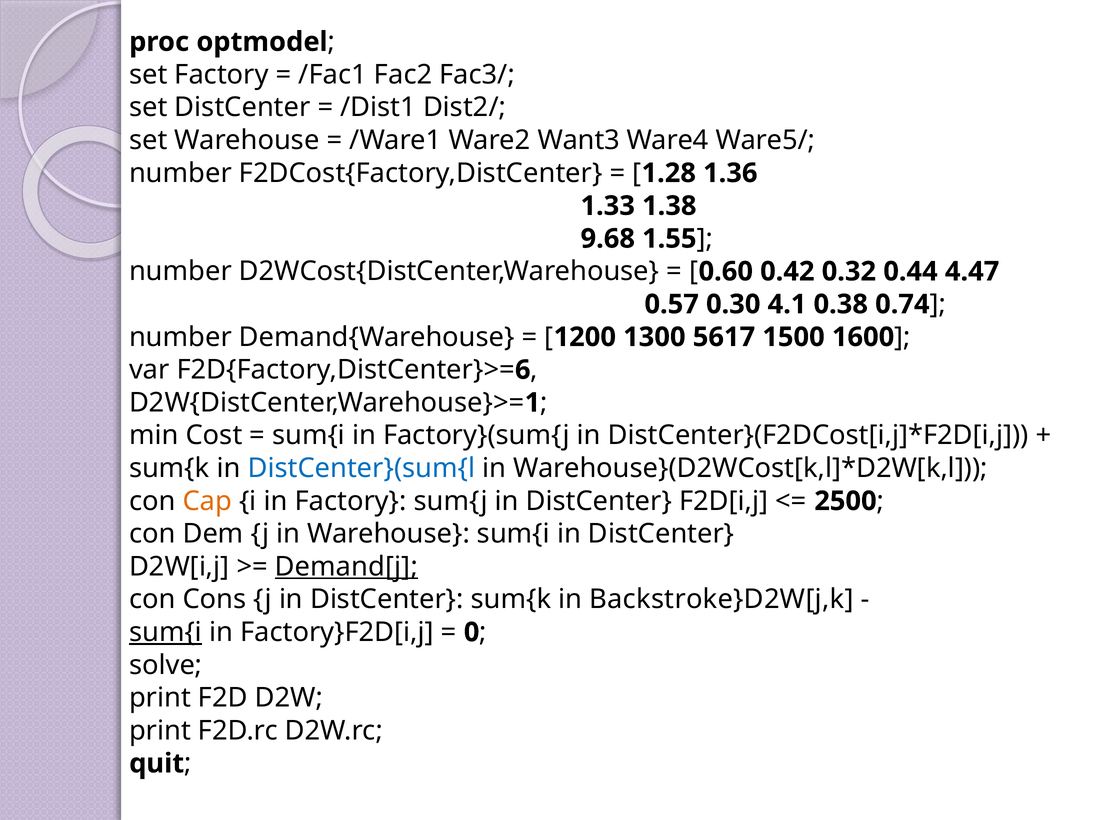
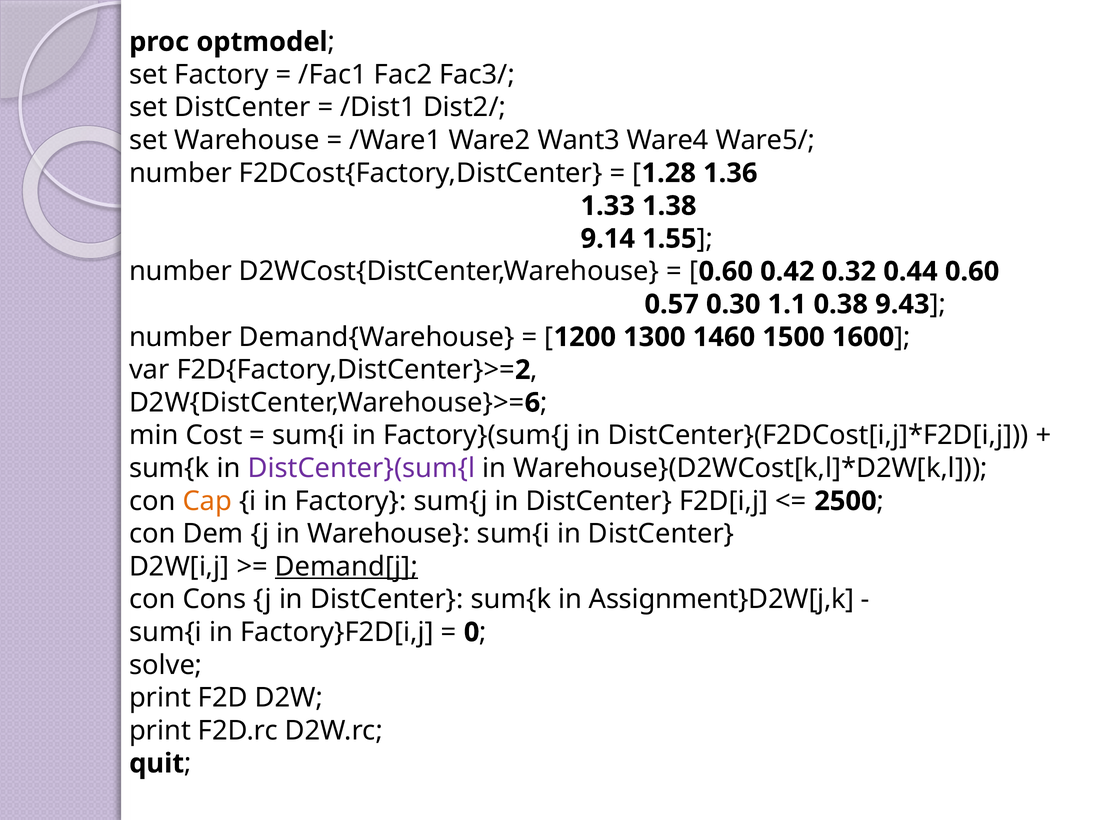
9.68: 9.68 -> 9.14 (608, 239)
0.44 4.47: 4.47 -> 0.60 (972, 271)
4.1: 4.1 -> 1.1 (787, 304)
0.74: 0.74 -> 9.43 (902, 304)
5617: 5617 -> 1460 (724, 337)
6: 6 -> 2 (523, 370)
1: 1 -> 6 (532, 403)
DistCenter}(sum{l colour: blue -> purple (361, 468)
Backstroke}D2W[j,k: Backstroke}D2W[j,k -> Assignment}D2W[j,k (722, 599)
sum{i underline: present -> none (166, 632)
